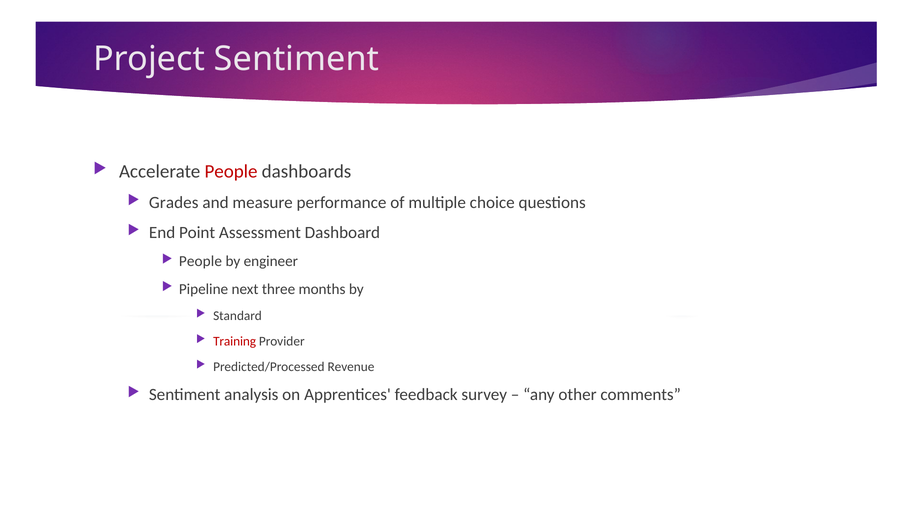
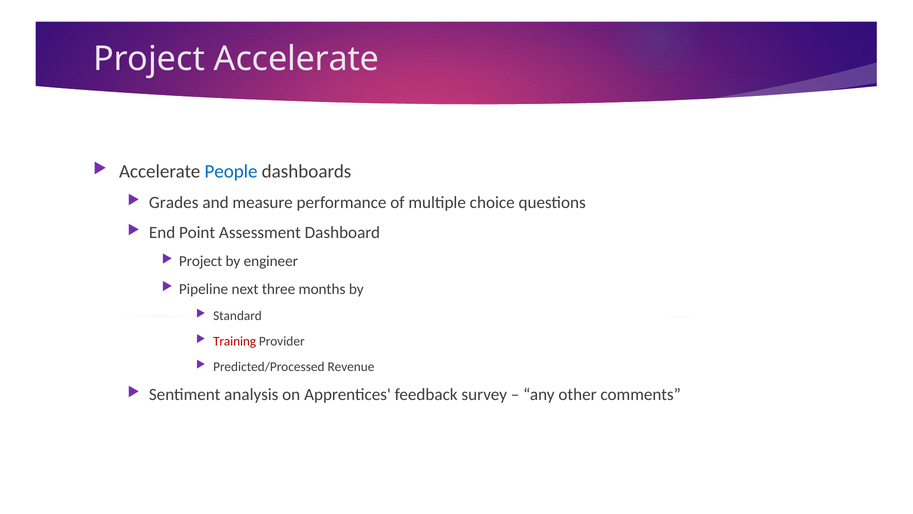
Project Sentiment: Sentiment -> Accelerate (297, 59)
People colour: red -> blue (231, 171)
People: People -> Project (201, 261)
